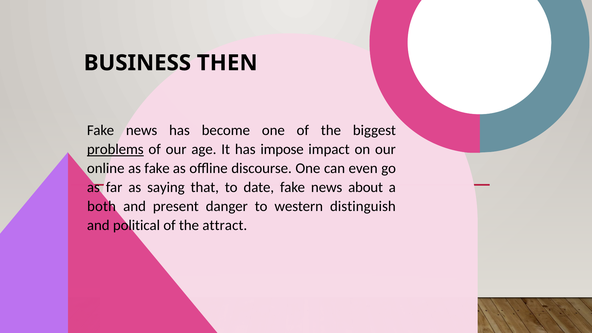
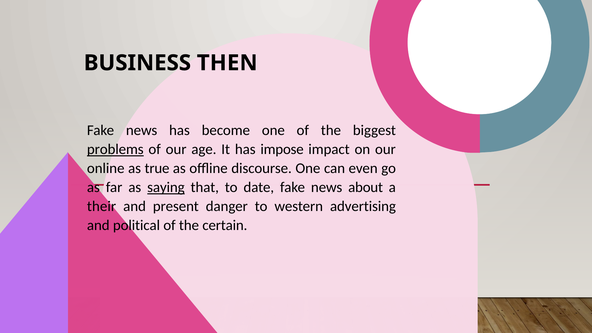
as fake: fake -> true (157, 168)
saying underline: none -> present (166, 187)
both: both -> their (102, 206)
distinguish: distinguish -> advertising (363, 206)
attract: attract -> certain (225, 225)
